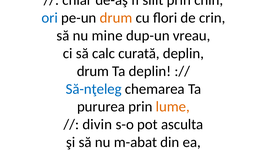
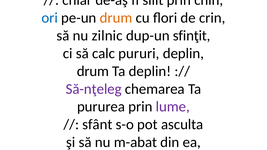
mine: mine -> zilnic (107, 36)
vreau: vreau -> sfinţit (192, 36)
curată: curată -> pururi (139, 53)
Să-nţeleg colour: blue -> purple (94, 89)
lume colour: orange -> purple (173, 107)
divin: divin -> sfânt (97, 125)
